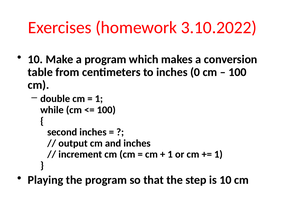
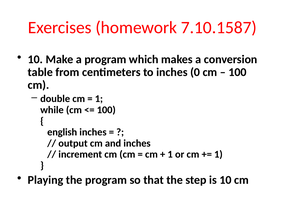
3.10.2022: 3.10.2022 -> 7.10.1587 (219, 28)
second: second -> english (62, 132)
